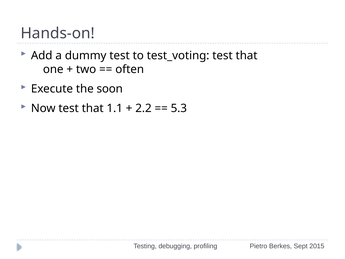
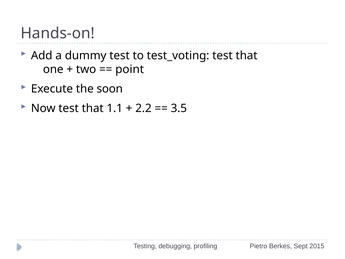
often: often -> point (130, 69)
5.3: 5.3 -> 3.5 (179, 108)
